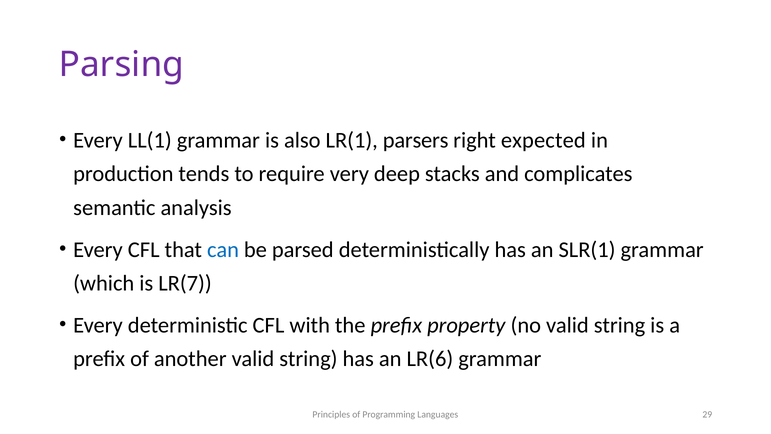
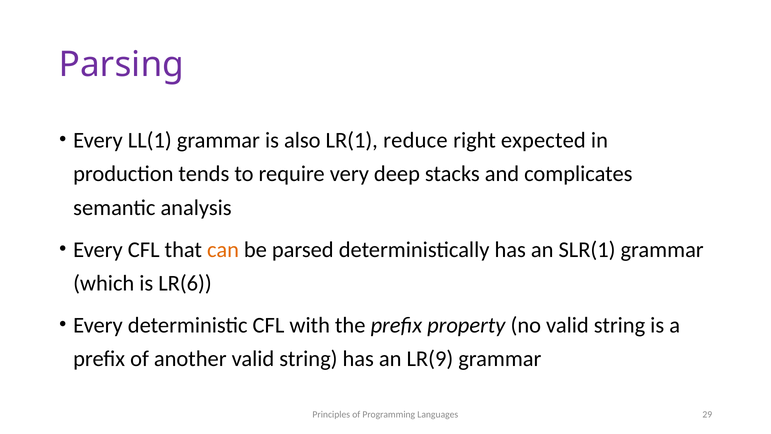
parsers: parsers -> reduce (415, 140)
can colour: blue -> orange (223, 249)
LR(7: LR(7 -> LR(6 (185, 283)
LR(6: LR(6 -> LR(9 (430, 359)
